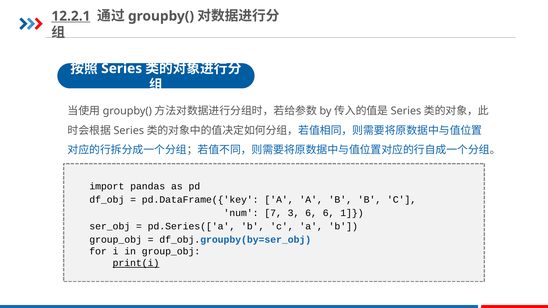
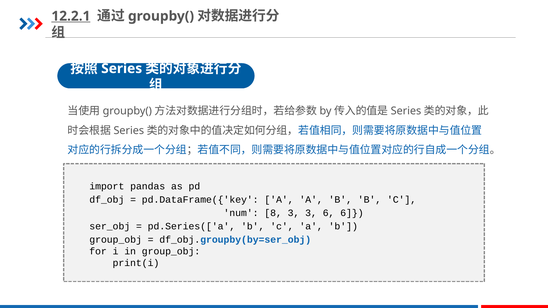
7: 7 -> 8 (273, 213)
3 6: 6 -> 3 (311, 213)
6 1: 1 -> 6 (352, 213)
print(i underline: present -> none (136, 263)
